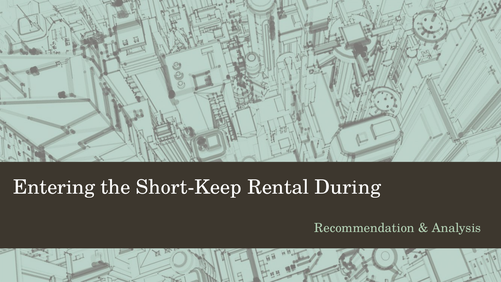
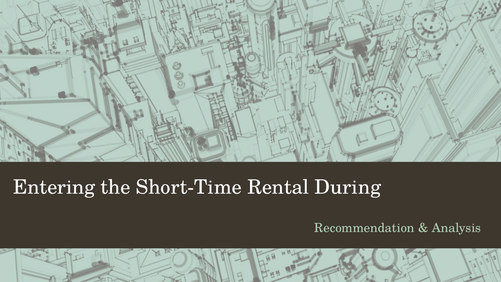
Short-Keep: Short-Keep -> Short-Time (189, 187)
